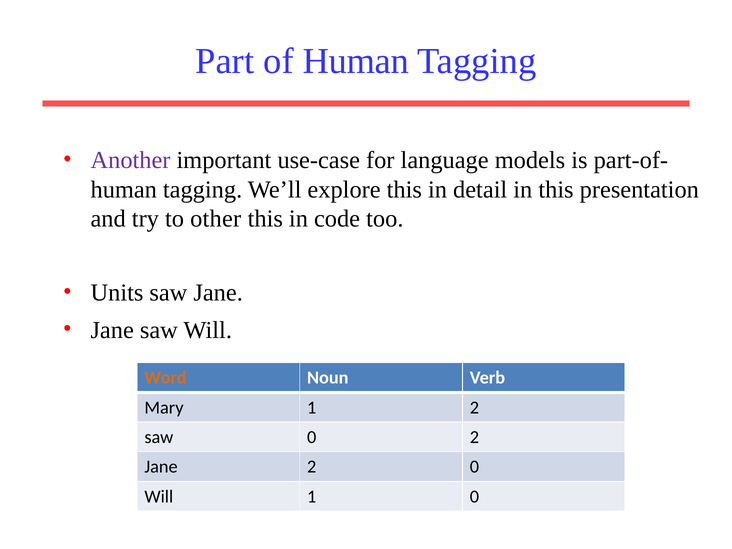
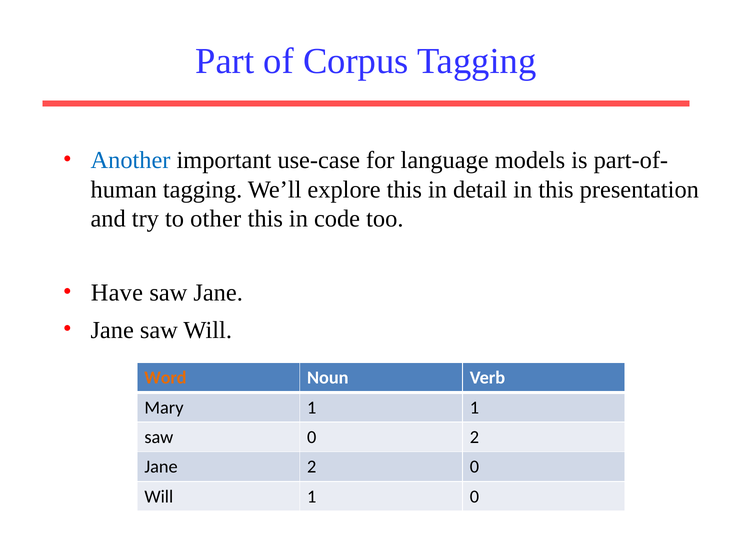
of Human: Human -> Corpus (356, 61)
Another colour: purple -> blue (131, 160)
Units: Units -> Have (117, 293)
1 2: 2 -> 1 (474, 407)
